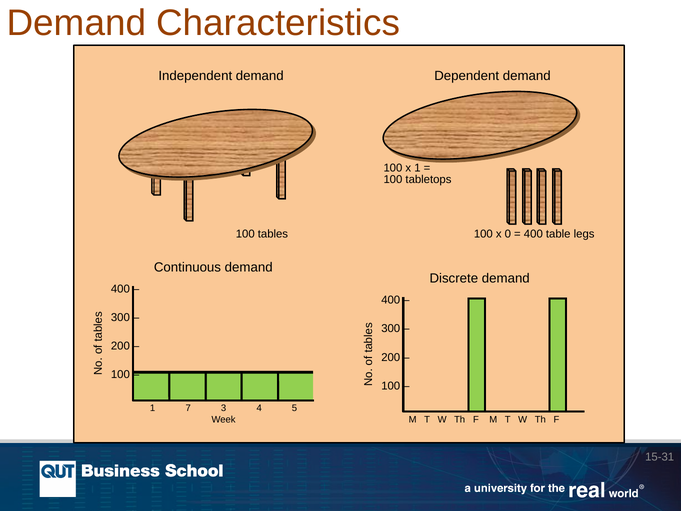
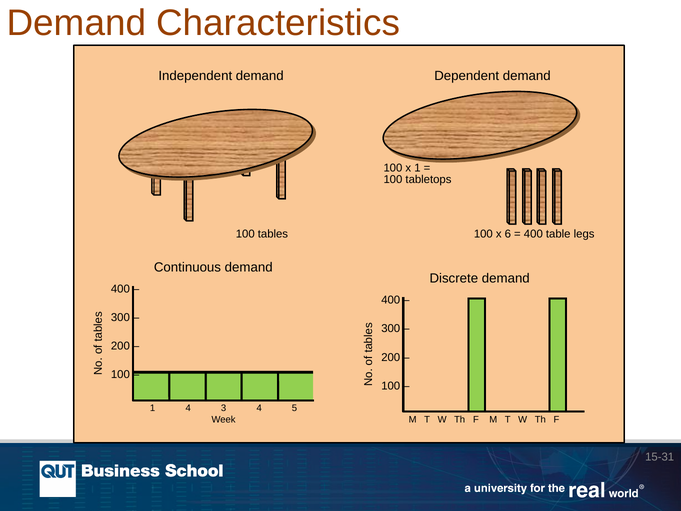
0: 0 -> 6 (508, 234)
1 7: 7 -> 4 (188, 408)
